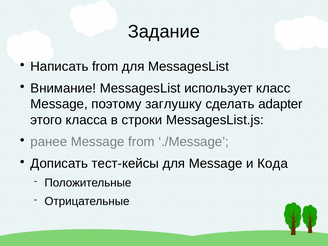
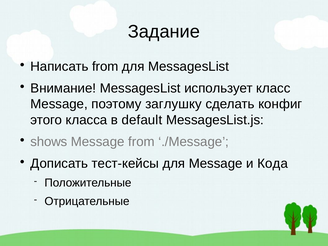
adapter: adapter -> конфиг (280, 104)
строки: строки -> default (142, 120)
ранее: ранее -> shows (49, 142)
